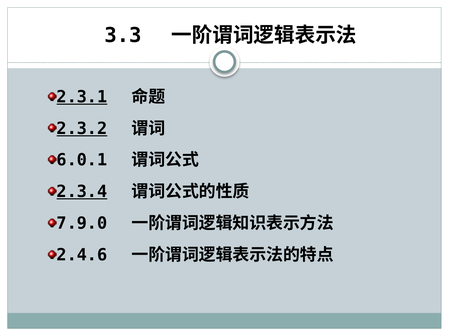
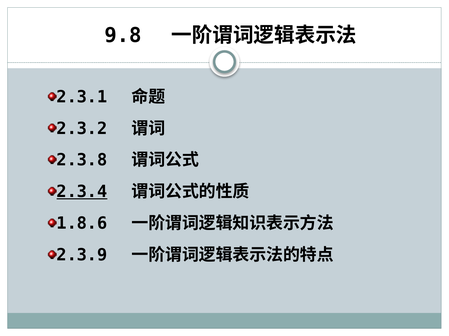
3.3: 3.3 -> 9.8 (123, 35)
2.3.1 underline: present -> none (82, 97)
2.3.2 underline: present -> none (82, 129)
6.0.1: 6.0.1 -> 2.3.8 (82, 160)
7.9.0: 7.9.0 -> 1.8.6 (82, 224)
2.4.6: 2.4.6 -> 2.3.9 (82, 255)
